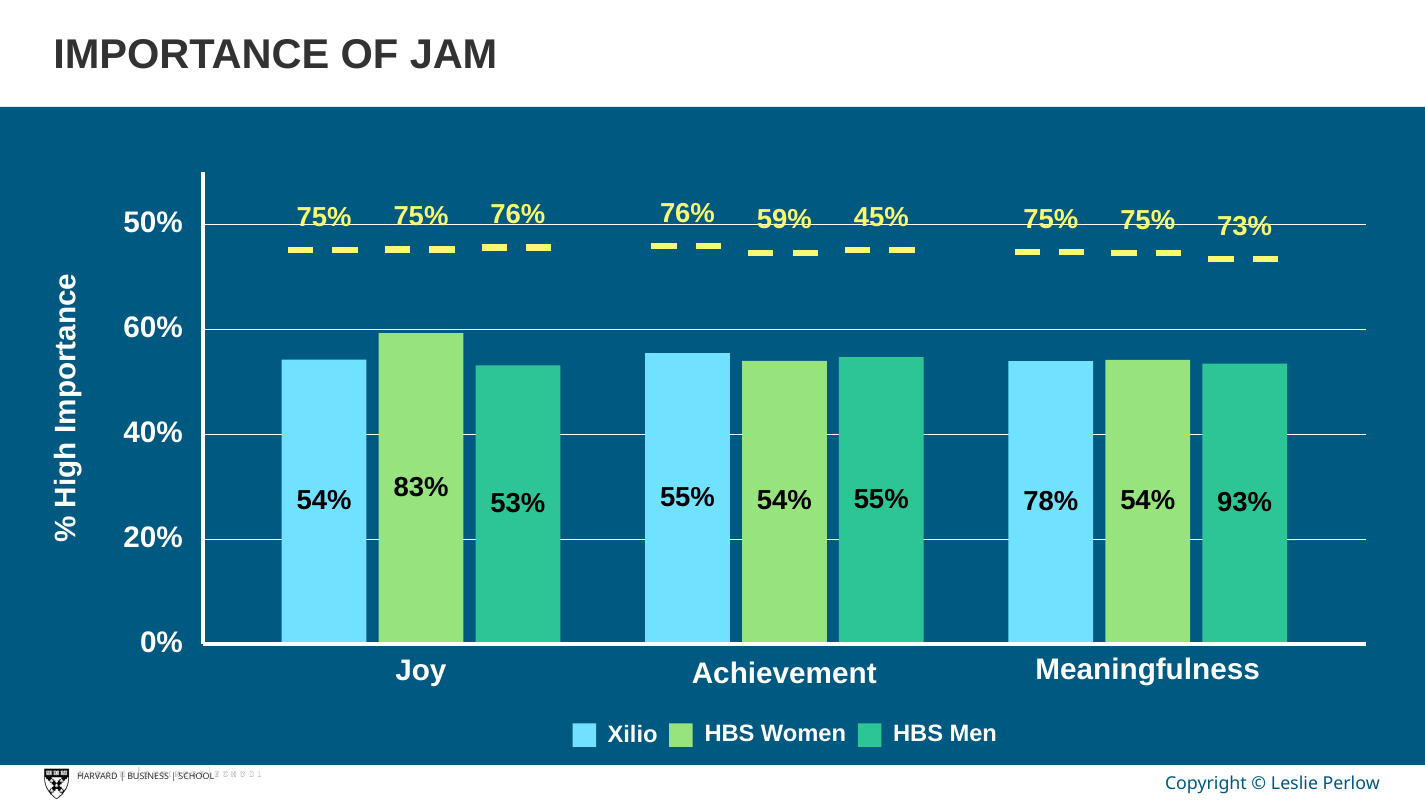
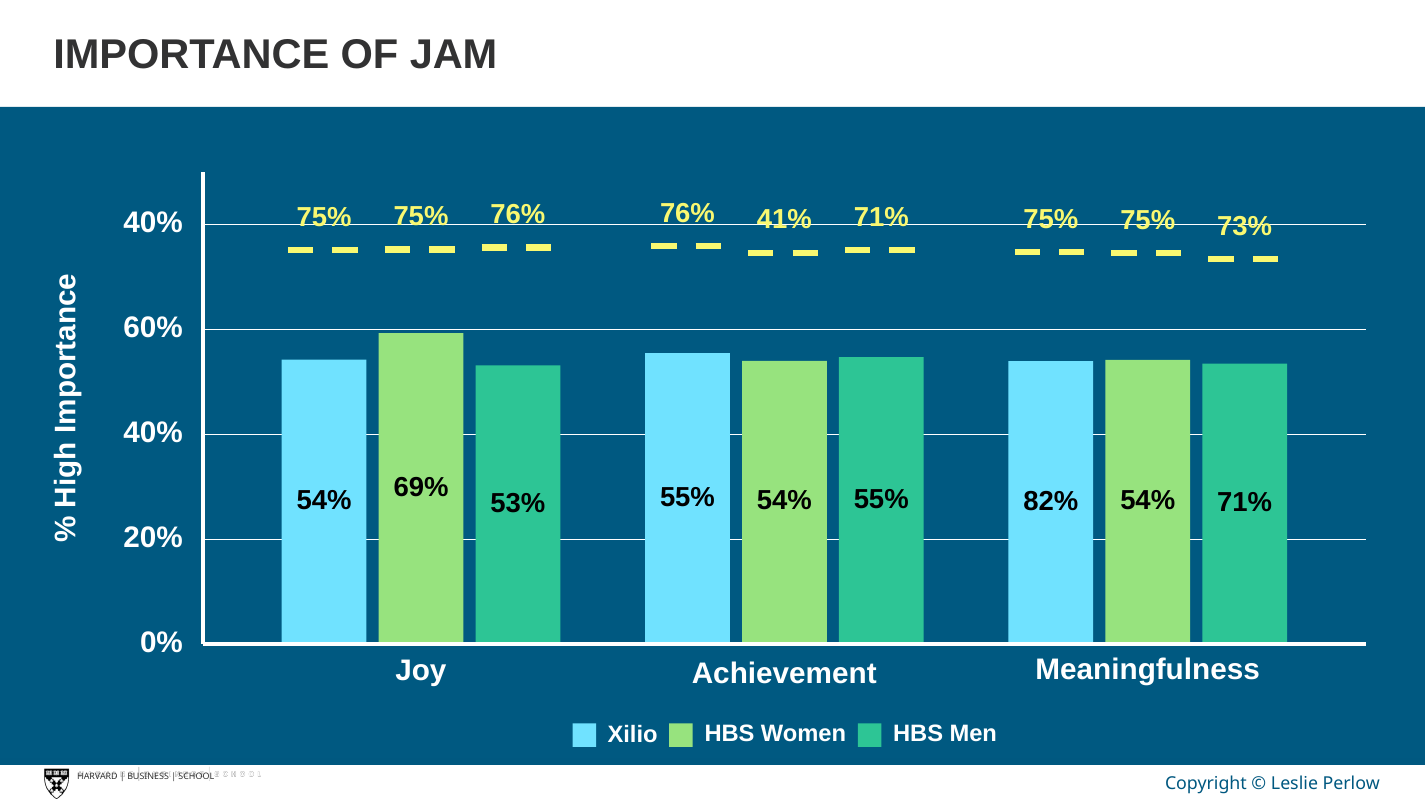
45%: 45% -> 71% (881, 217)
59%: 59% -> 41% (784, 220)
50%: 50% -> 40% (153, 223)
83%: 83% -> 69% (421, 487)
78%: 78% -> 82% (1051, 501)
53% 93%: 93% -> 71% (1245, 503)
